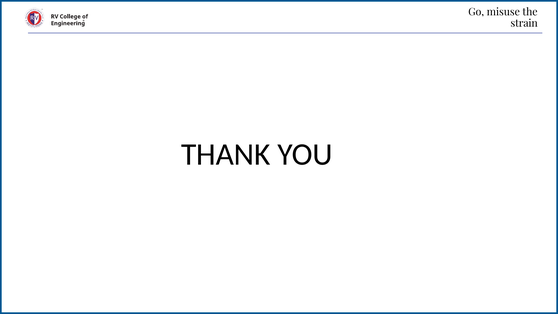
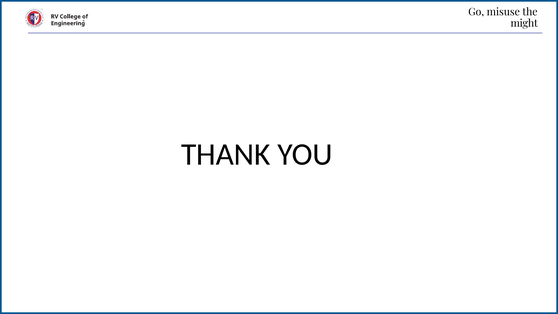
strain: strain -> might (524, 23)
